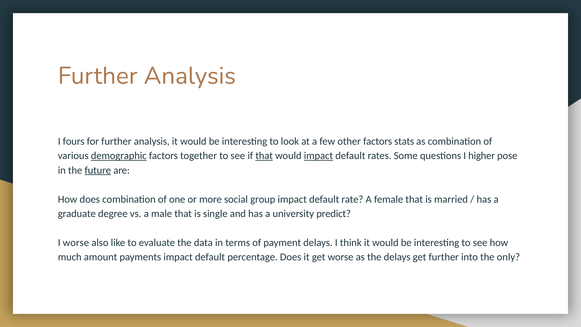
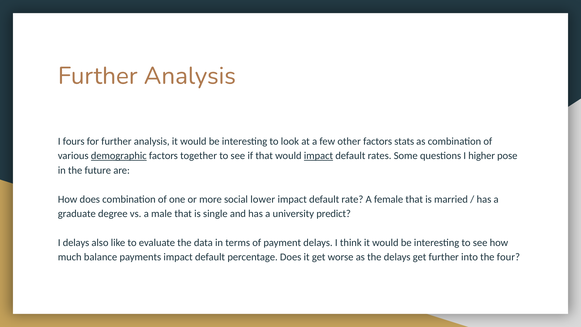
that underline: present -> none (264, 156)
future underline: present -> none (98, 170)
group: group -> lower (263, 199)
I worse: worse -> delays (76, 243)
amount: amount -> balance (101, 257)
only: only -> four (508, 257)
